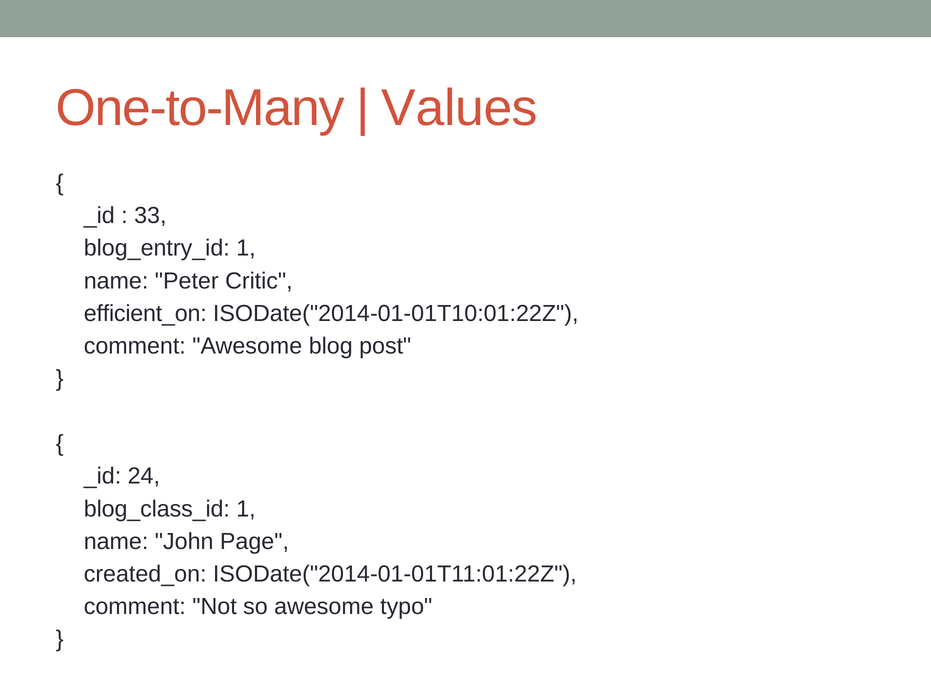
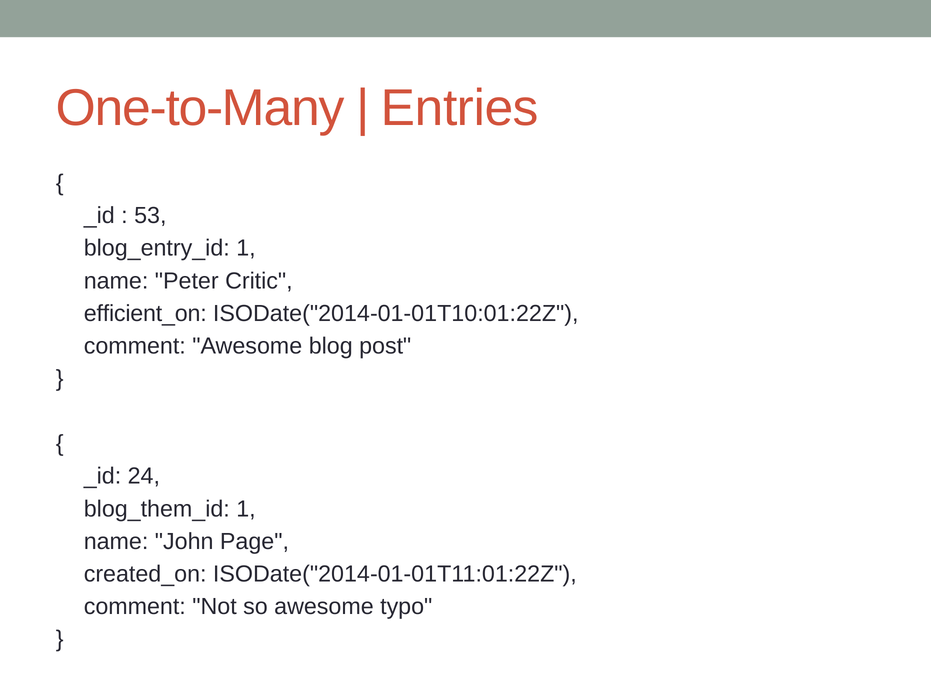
Values: Values -> Entries (460, 108)
33: 33 -> 53 (150, 216)
blog_class_id: blog_class_id -> blog_them_id (157, 509)
